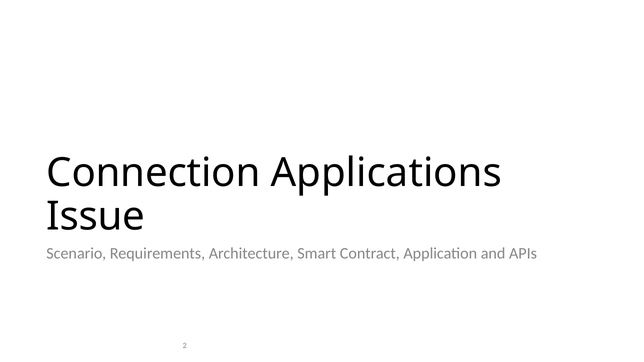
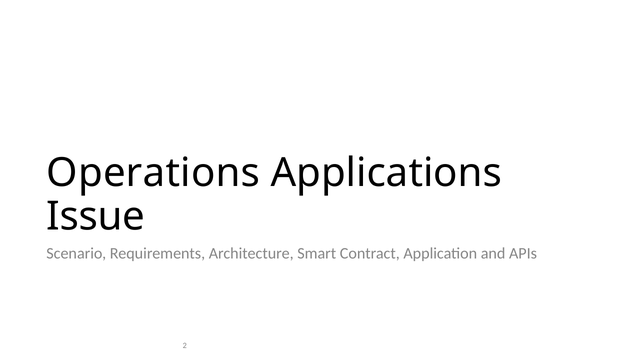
Connection: Connection -> Operations (153, 173)
